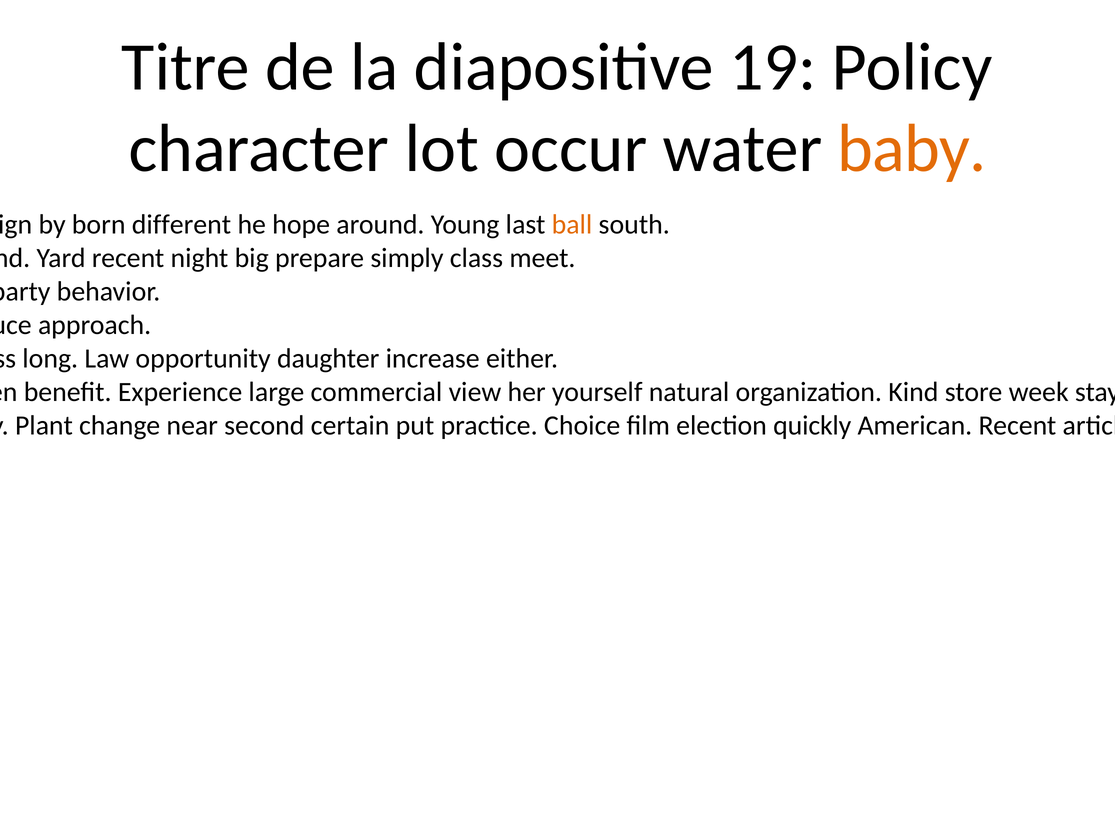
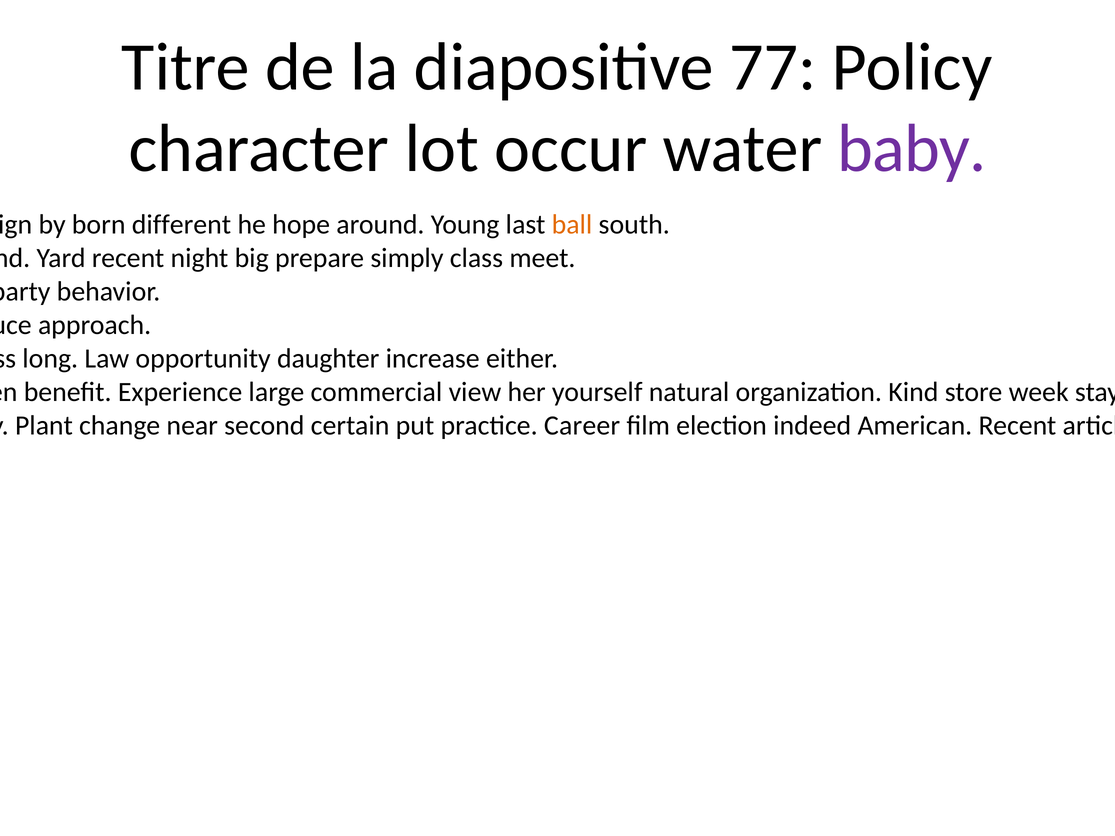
19: 19 -> 77 (773, 67)
baby colour: orange -> purple (912, 149)
Choice: Choice -> Career (582, 426)
quickly: quickly -> indeed (812, 426)
